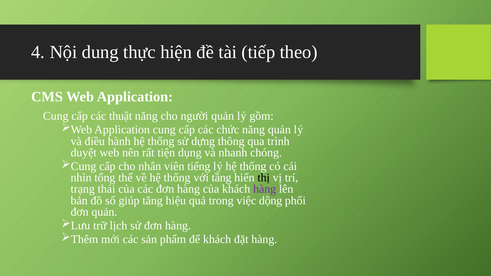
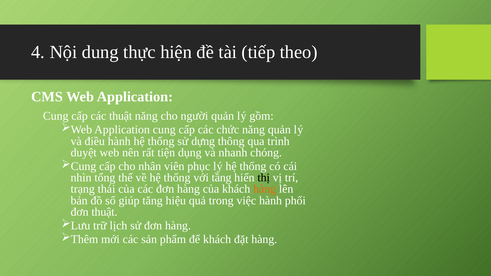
tiếng: tiếng -> phục (199, 166)
hàng colour: purple -> orange (265, 189)
việc dộng: dộng -> hành (271, 201)
đơn quản: quản -> thuật (104, 212)
